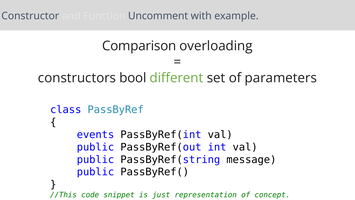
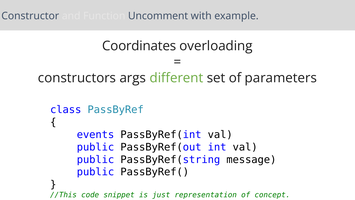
Comparison: Comparison -> Coordinates (139, 46)
bool: bool -> args (133, 78)
